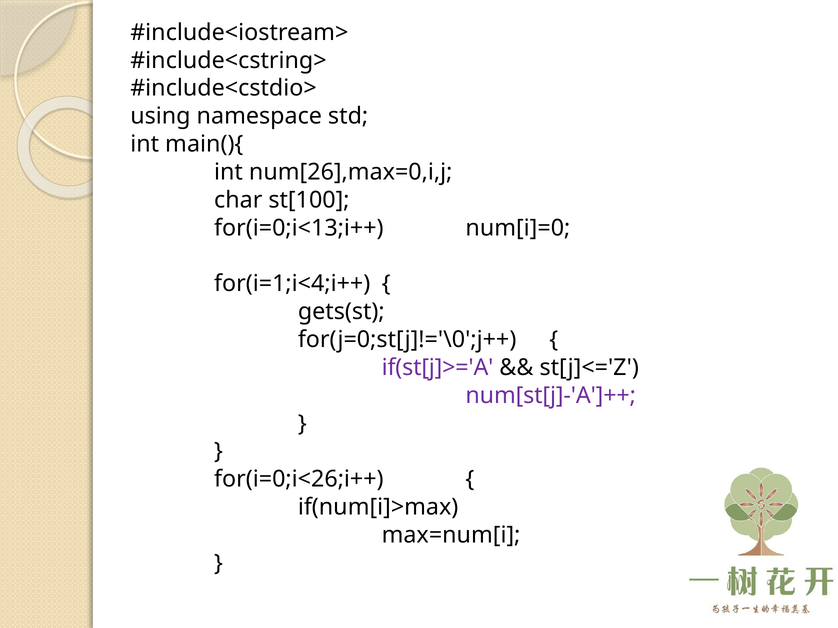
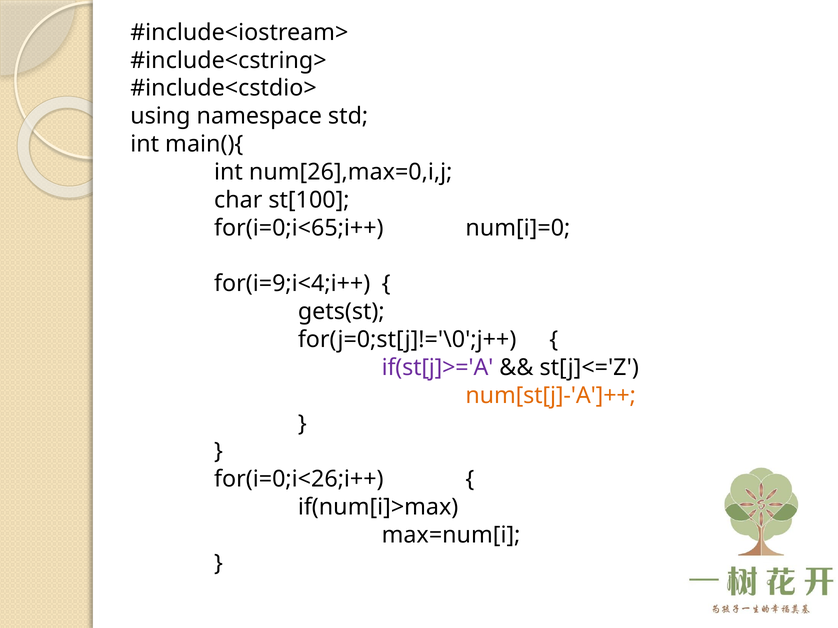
for(i=0;i<13;i++: for(i=0;i<13;i++ -> for(i=0;i<65;i++ (299, 228)
for(i=1;i<4;i++: for(i=1;i<4;i++ -> for(i=9;i<4;i++ (292, 284)
num[st[j]-'A']++ colour: purple -> orange (551, 396)
